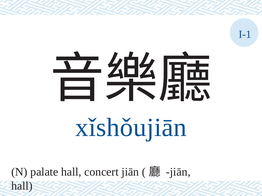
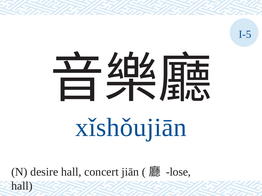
I-1: I-1 -> I-5 (245, 34)
palate: palate -> desire (44, 172)
jiān: jiān -> lose (178, 172)
